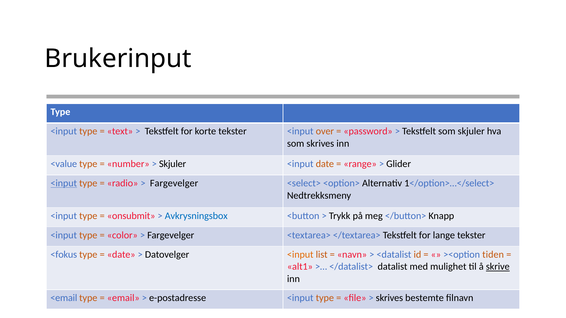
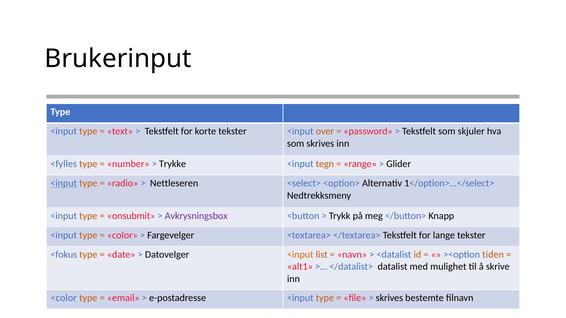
<value: <value -> <fylles (64, 164)
Skjuler: Skjuler -> Trykke (173, 164)
<input date: date -> tegn (325, 164)
Fargevelger: Fargevelger -> Nettleseren (174, 183)
Avkrysningsbox colour: blue -> purple (196, 216)
skrive underline: present -> none (498, 267)
<email: <email -> <color (64, 298)
